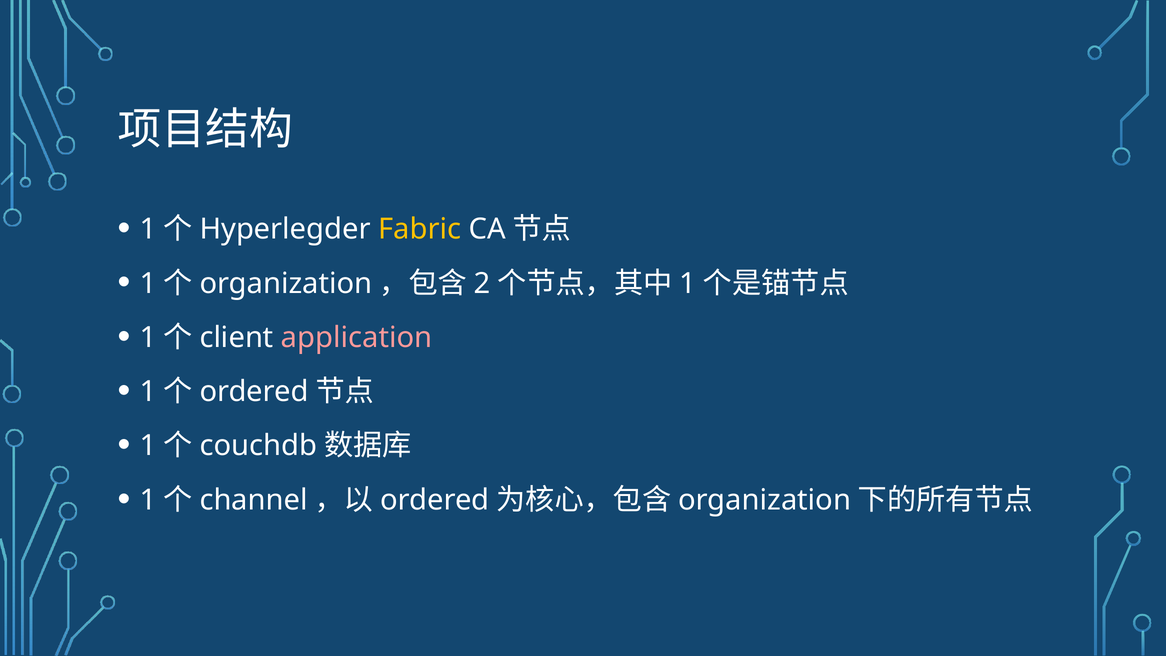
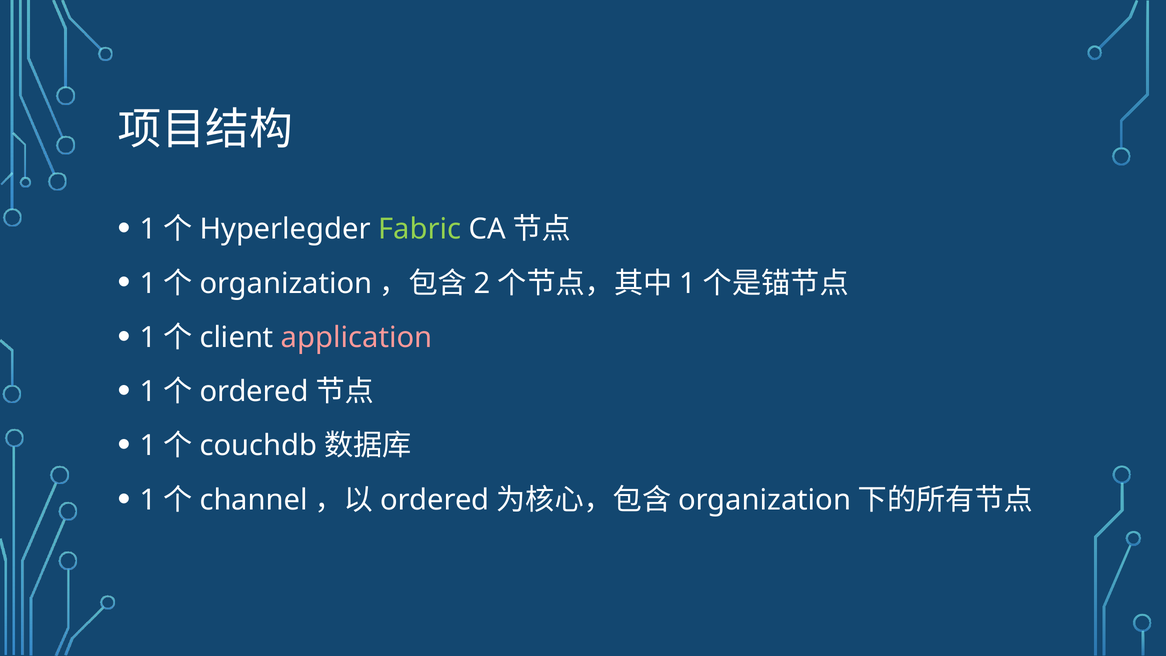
Fabric colour: yellow -> light green (420, 229)
